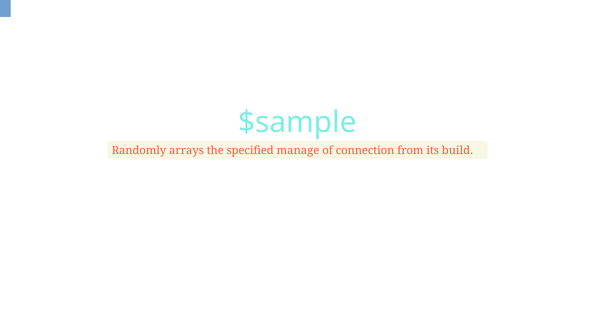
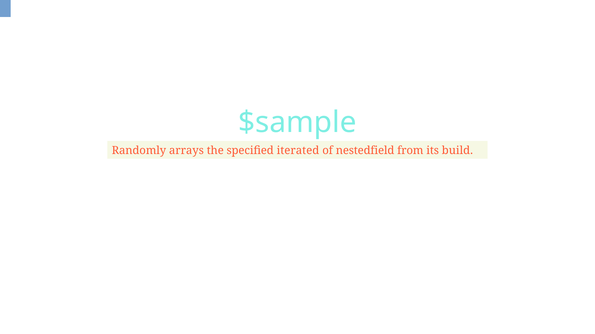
manage: manage -> iterated (298, 151)
connection: connection -> nestedfield (365, 151)
